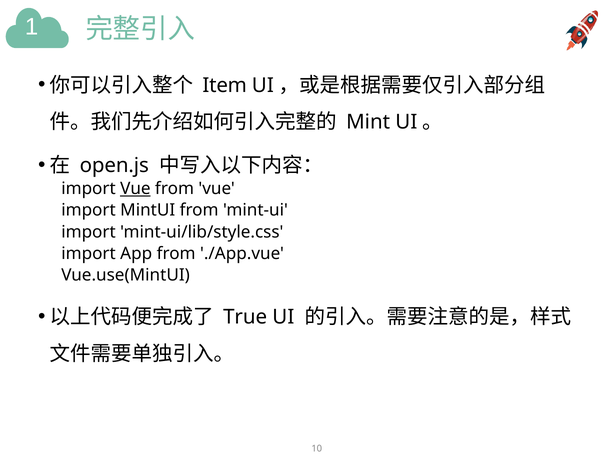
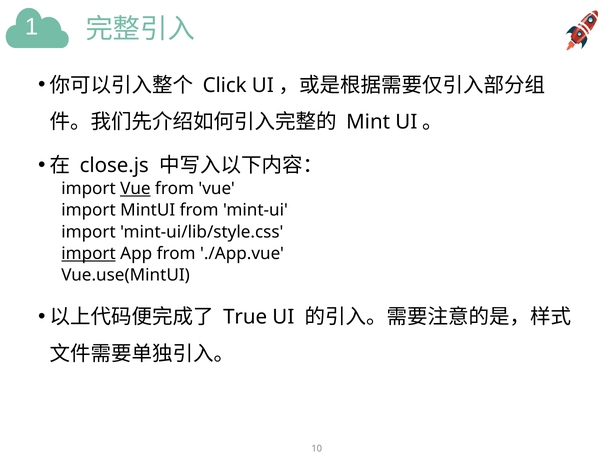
Item: Item -> Click (225, 85)
open.js: open.js -> close.js (114, 166)
import underline: none -> present (88, 254)
